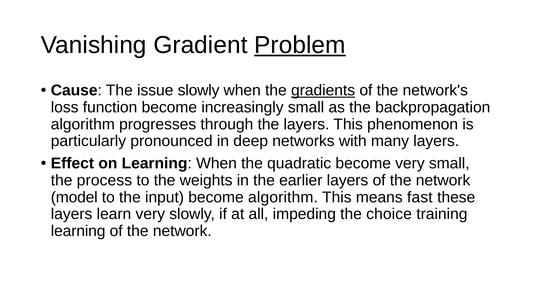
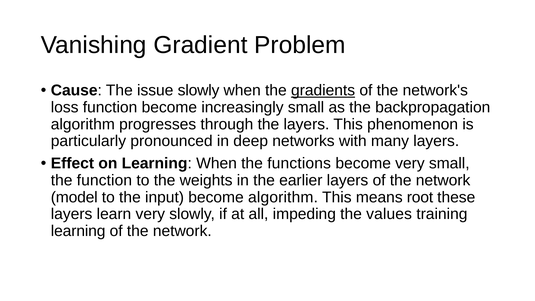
Problem underline: present -> none (300, 45)
quadratic: quadratic -> functions (299, 163)
the process: process -> function (104, 180)
fast: fast -> root (420, 197)
choice: choice -> values (389, 214)
